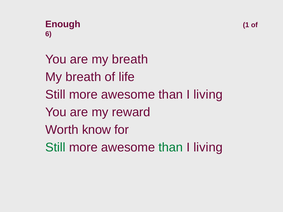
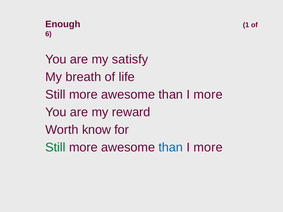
are my breath: breath -> satisfy (130, 59)
living: living -> more (208, 95)
than colour: green -> blue (171, 147)
living: living -> more (208, 147)
